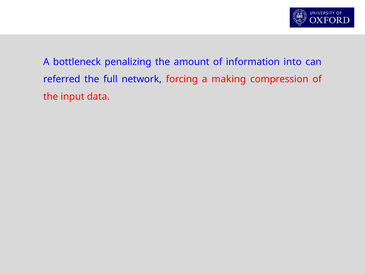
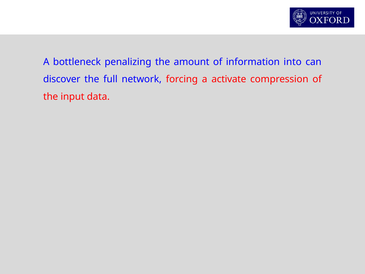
referred: referred -> discover (62, 79)
making: making -> activate (229, 79)
